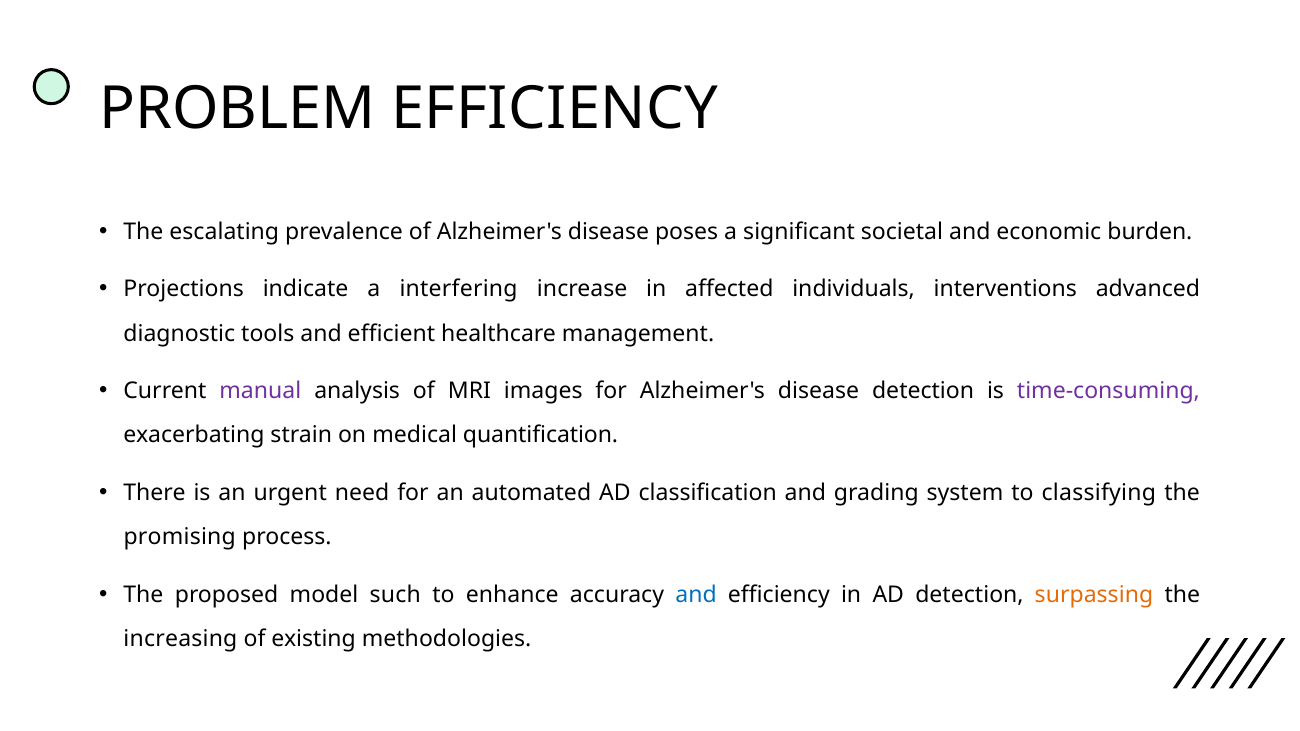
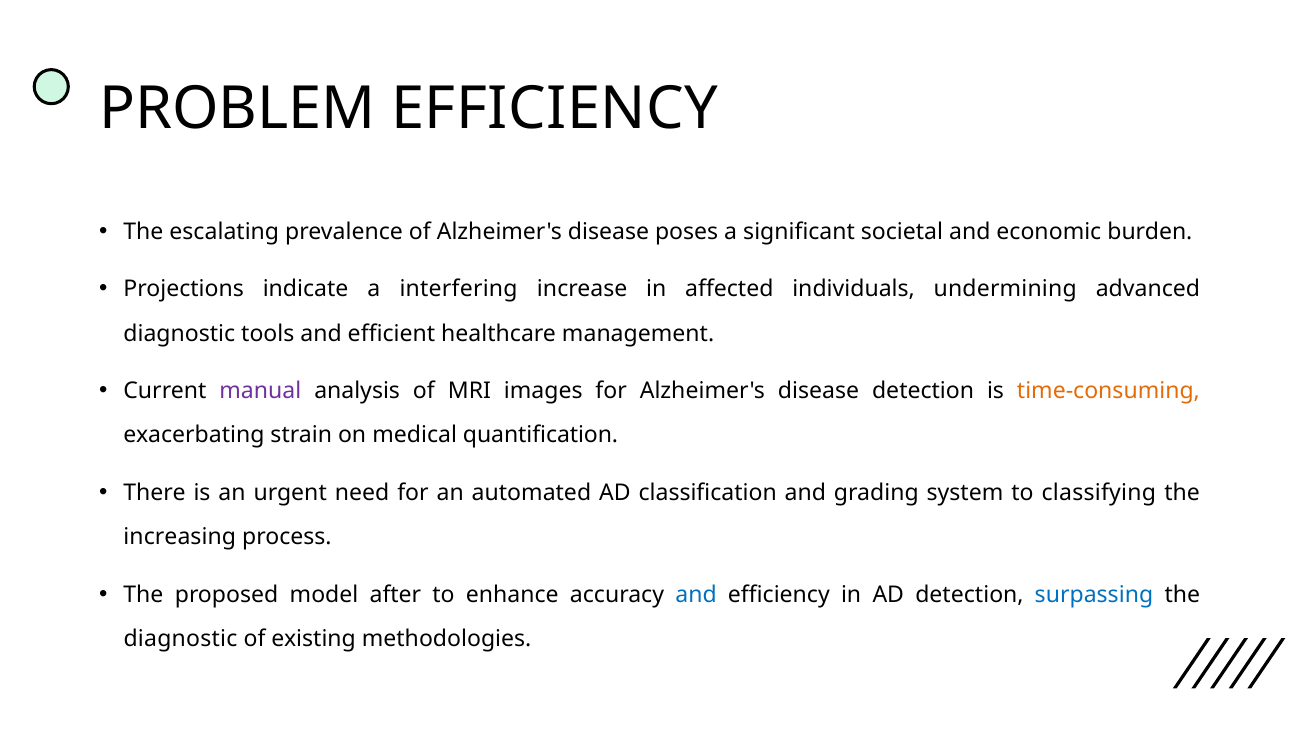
interventions: interventions -> undermining (1005, 289)
time-consuming colour: purple -> orange (1108, 391)
promising: promising -> increasing (180, 538)
such: such -> after (395, 595)
surpassing colour: orange -> blue (1094, 595)
increasing: increasing -> diagnostic (180, 640)
